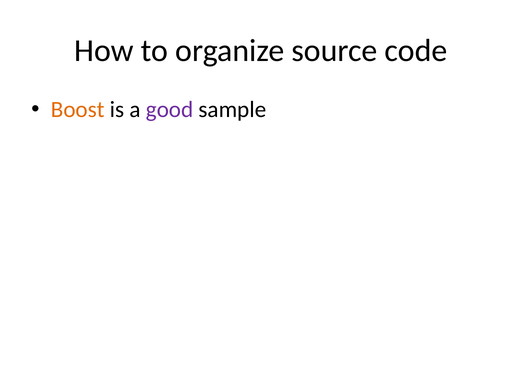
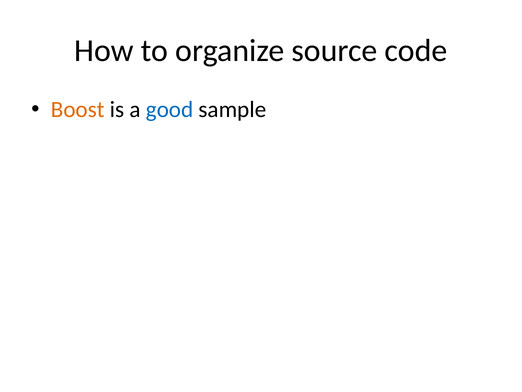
good colour: purple -> blue (170, 110)
